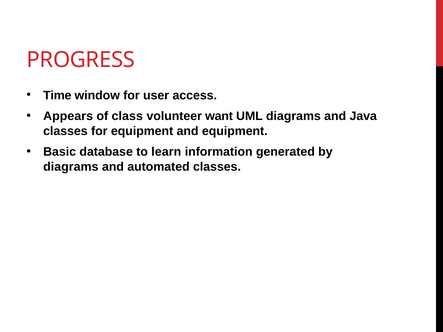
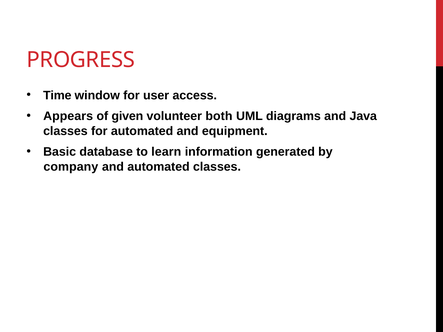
class: class -> given (127, 116)
want: want -> both (219, 116)
for equipment: equipment -> automated (142, 131)
diagrams: diagrams -> company (71, 167)
